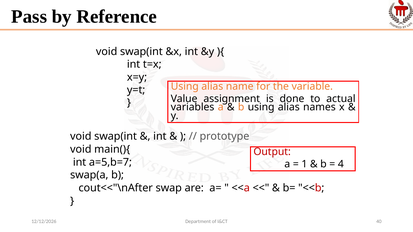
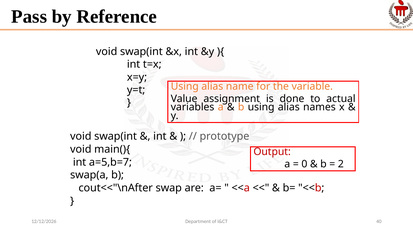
1: 1 -> 0 (304, 164)
4: 4 -> 2 (341, 164)
